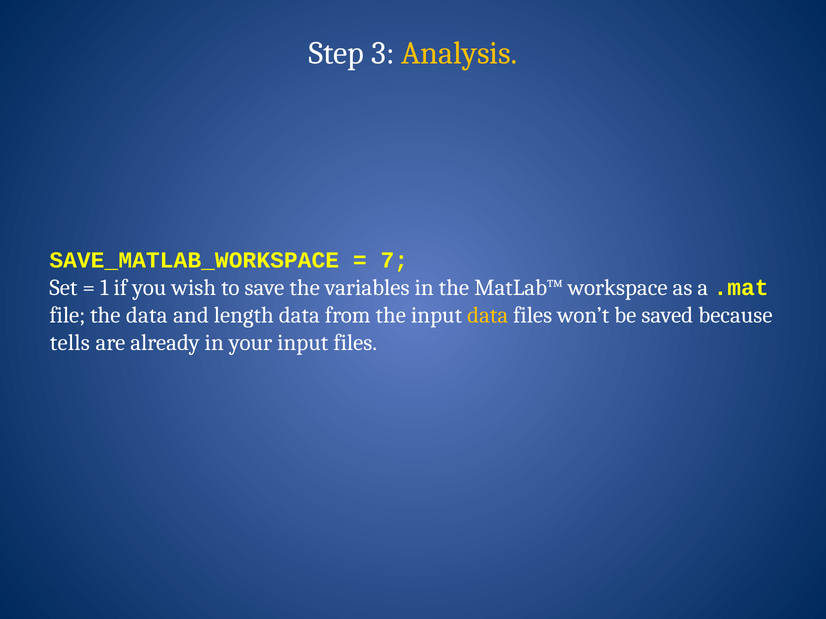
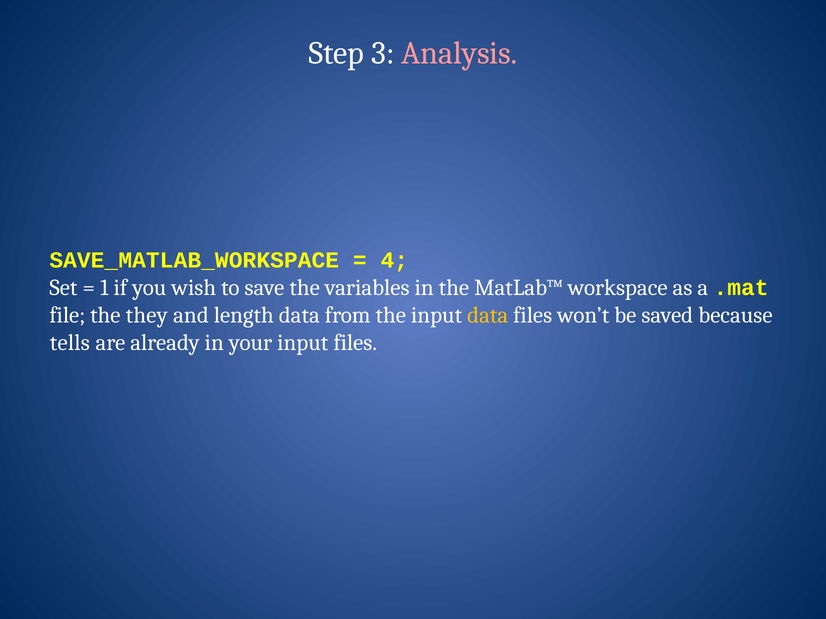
Analysis colour: yellow -> pink (459, 53)
7: 7 -> 4 (394, 260)
the data: data -> they (147, 315)
